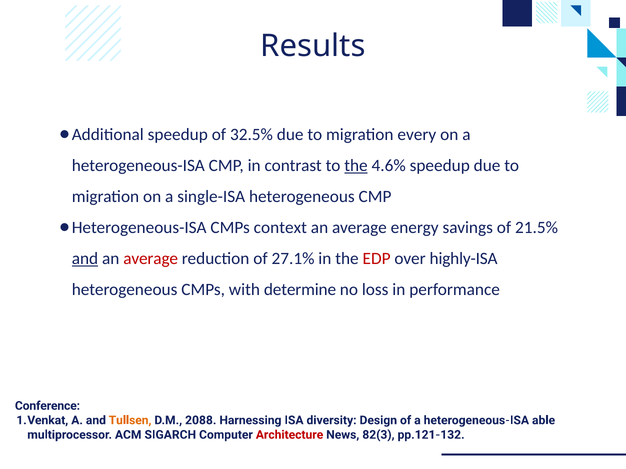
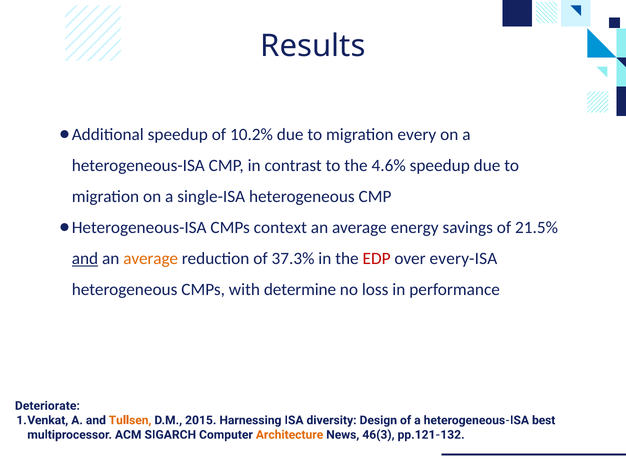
32.5%: 32.5% -> 10.2% (251, 135)
the underline: present -> none (356, 166)
average colour: red -> orange (151, 259)
27.1%: 27.1% -> 37.3% (293, 259)
highly-ISA: highly-ISA -> every-ISA (463, 259)
Conference: Conference -> Deteriorate (47, 406)
2088: 2088 -> 2015 (201, 421)
able: able -> best (544, 421)
Architecture colour: red -> orange (290, 435)
82(3: 82(3 -> 46(3 (378, 435)
